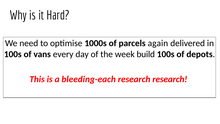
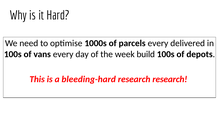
parcels again: again -> every (158, 43)
bleeding-each: bleeding-each -> bleeding-hard (89, 79)
